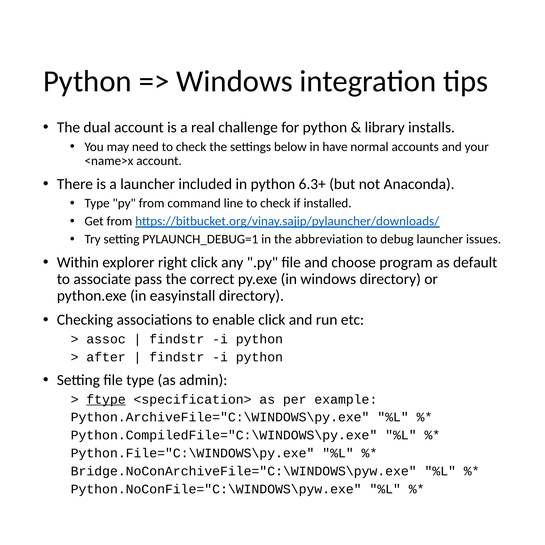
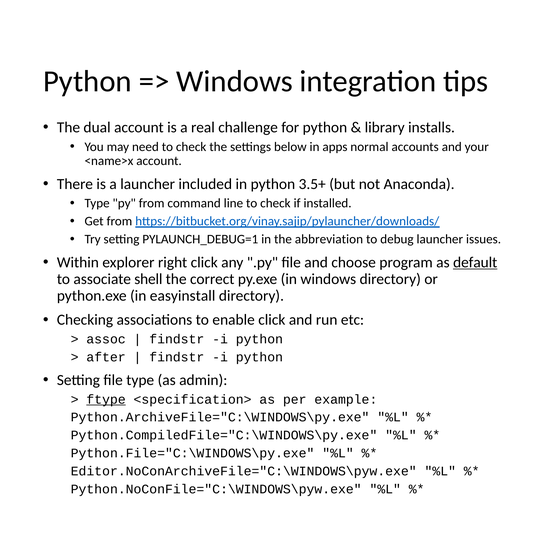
have: have -> apps (335, 147)
6.3+: 6.3+ -> 3.5+ (312, 184)
default underline: none -> present (475, 262)
pass: pass -> shell (148, 279)
Bridge.NoConArchiveFile="C:\WINDOWS\pyw.exe: Bridge.NoConArchiveFile="C:\WINDOWS\pyw.exe -> Editor.NoConArchiveFile="C:\WINDOWS\pyw.exe (244, 471)
